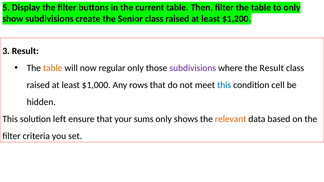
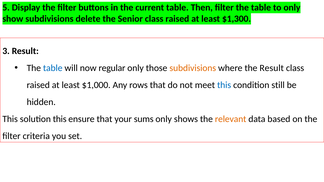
create: create -> delete (88, 19)
$1,200: $1,200 -> $1,300 (236, 19)
table colour: orange -> blue (53, 68)
subdivisions colour: purple -> orange (193, 68)
cell: cell -> still (278, 85)
solution left: left -> this (60, 119)
